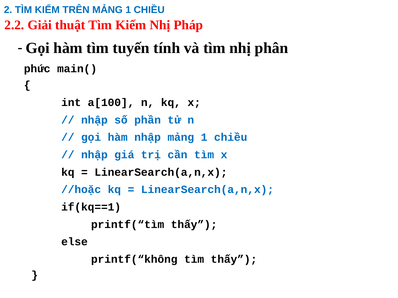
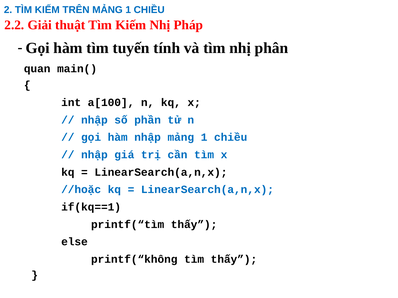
phức: phức -> quan (37, 69)
